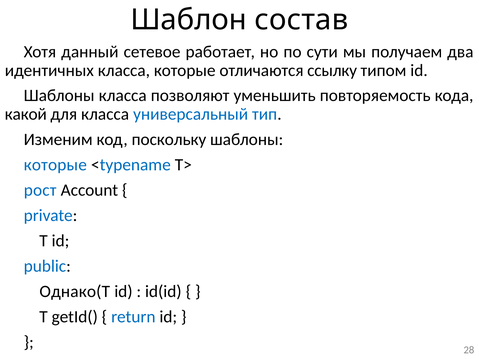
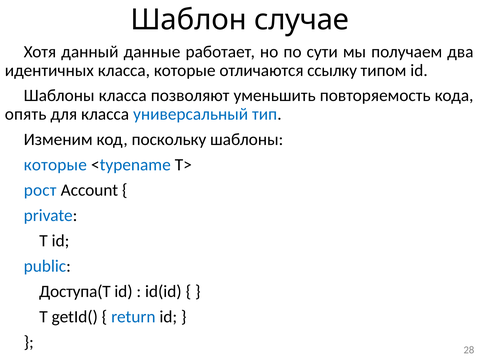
состав: состав -> случае (302, 20)
сетевое: сетевое -> данные (152, 52)
какой: какой -> опять (26, 114)
Однако(T: Однако(T -> Доступа(T (75, 292)
